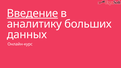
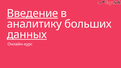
данных underline: none -> present (27, 35)
